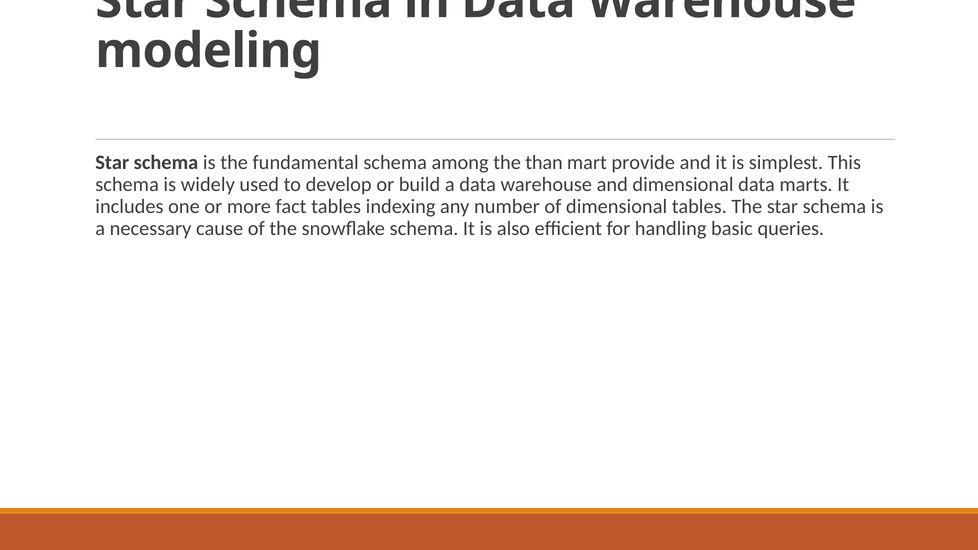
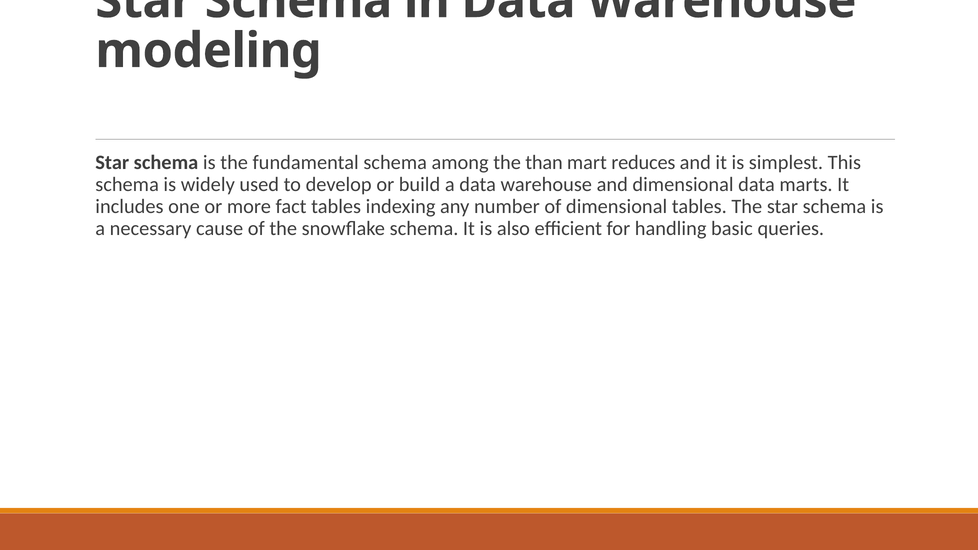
provide: provide -> reduces (643, 163)
